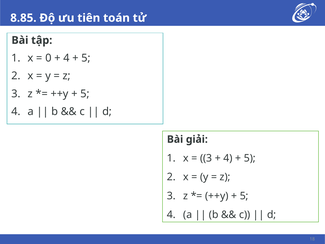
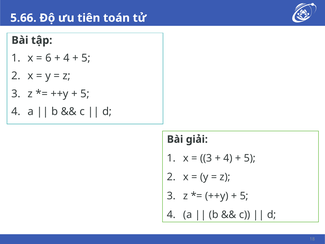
8.85: 8.85 -> 5.66 (23, 18)
0: 0 -> 6 (48, 58)
